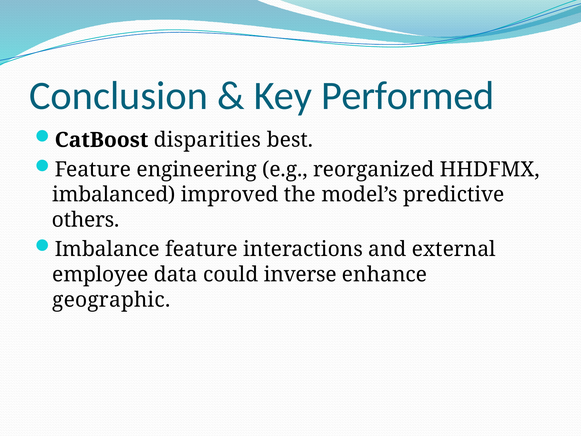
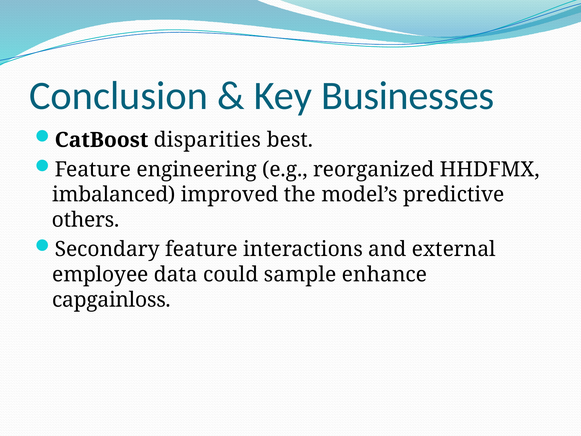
Performed: Performed -> Businesses (408, 96)
Imbalance: Imbalance -> Secondary (107, 249)
inverse: inverse -> sample (300, 274)
geographic: geographic -> capgainloss (111, 300)
